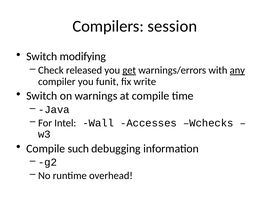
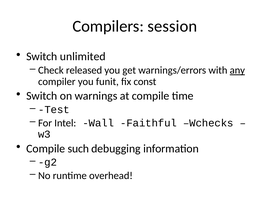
modifying: modifying -> unlimited (83, 56)
get underline: present -> none (129, 70)
write: write -> const (145, 81)
Java: Java -> Test (54, 109)
Accesses: Accesses -> Faithful (149, 123)
